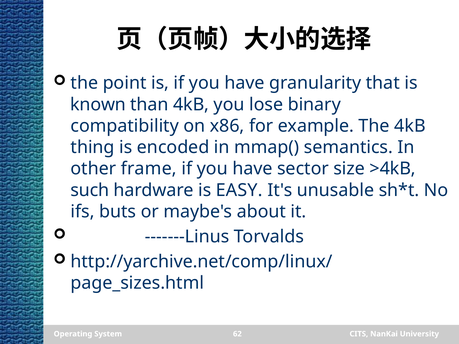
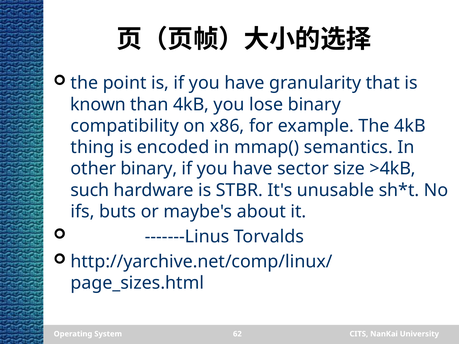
other frame: frame -> binary (149, 169)
EASY: EASY -> STBR (239, 190)
